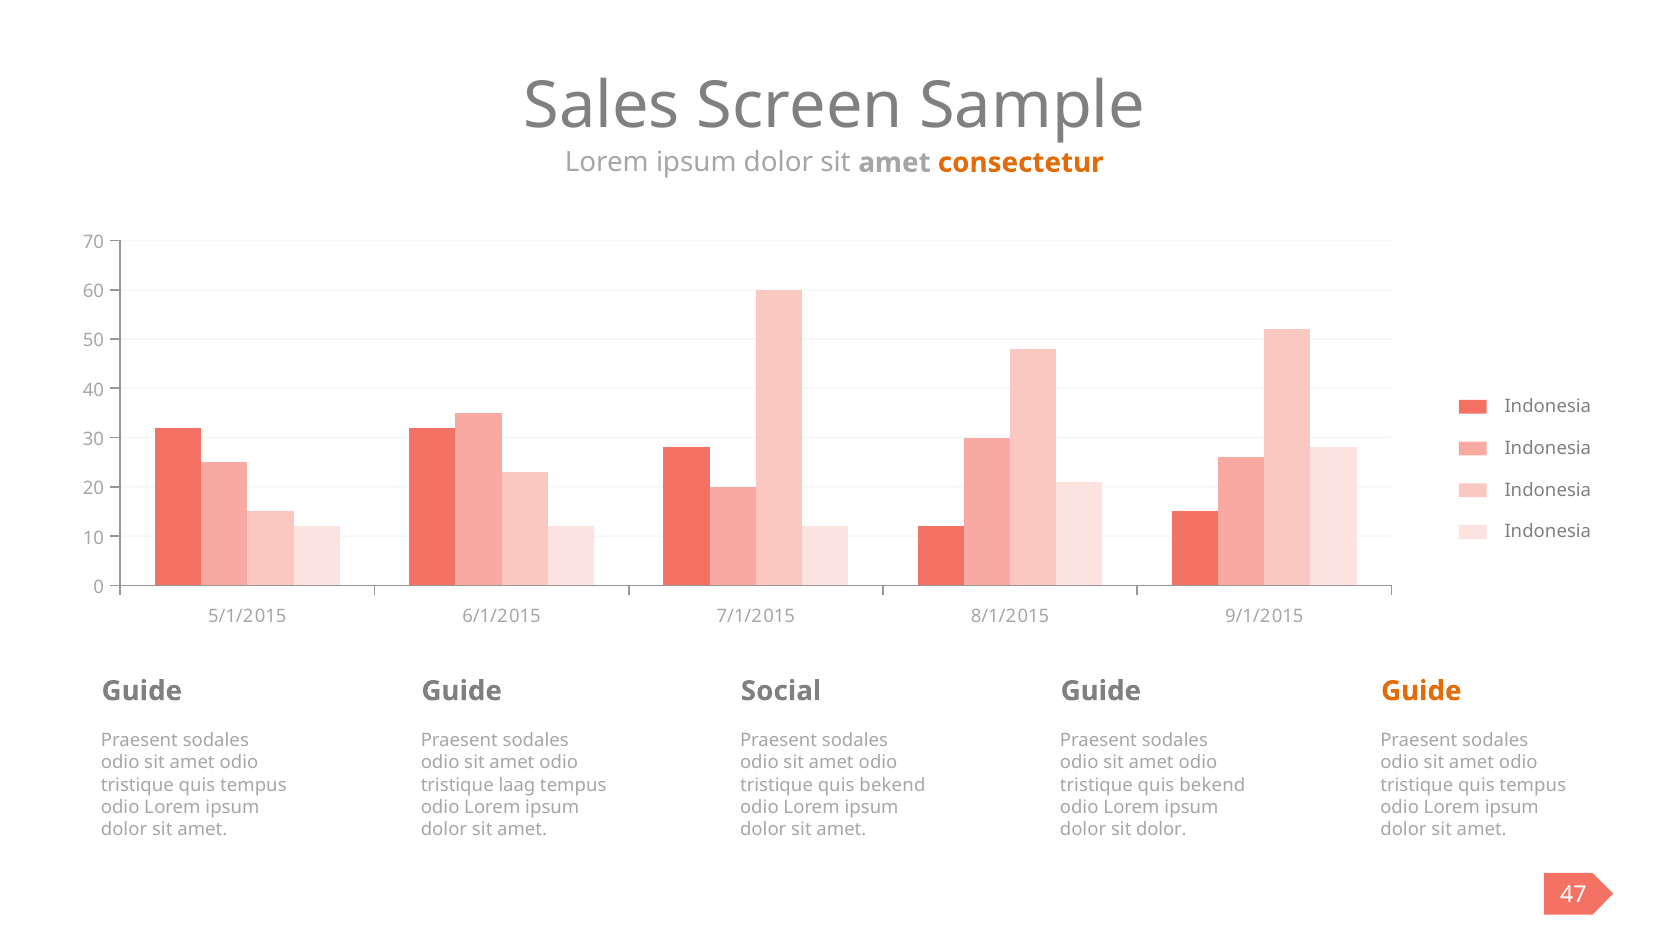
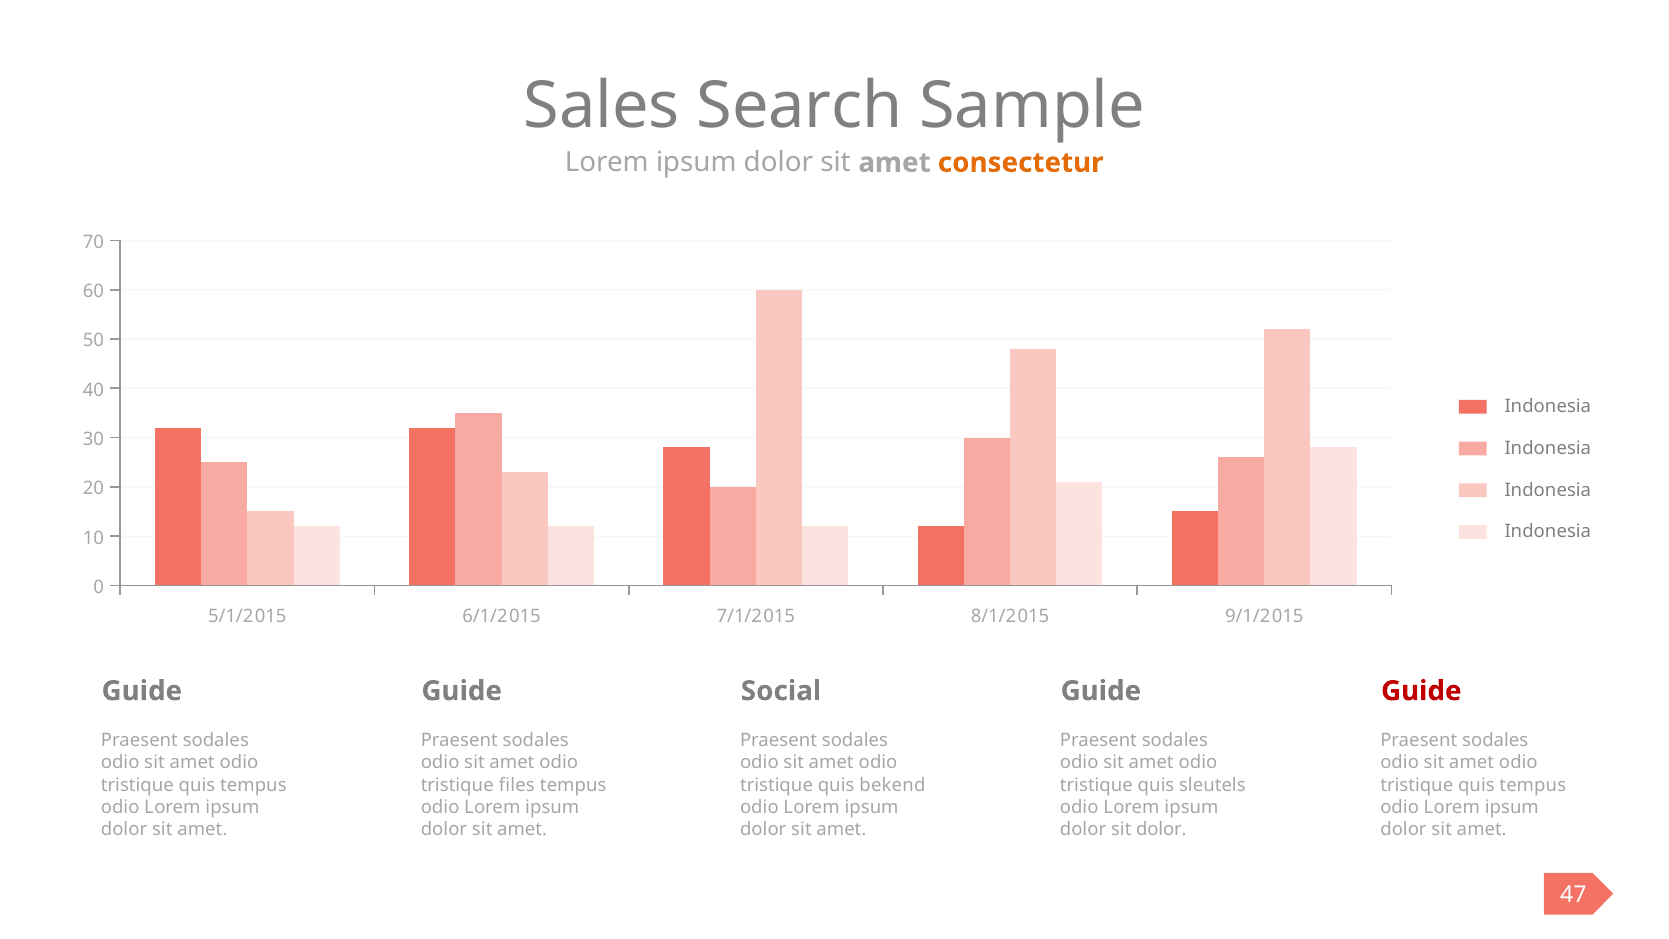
Screen: Screen -> Search (800, 106)
Guide colour: orange -> red (1421, 691)
laag: laag -> files (517, 785)
bekend: bekend -> sleutels (1212, 785)
